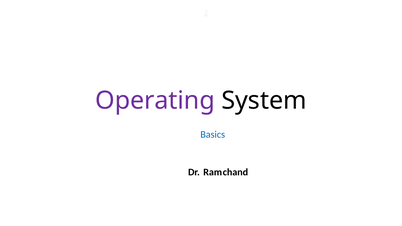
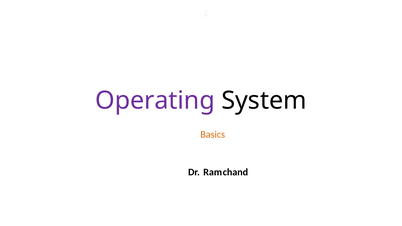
Basics colour: blue -> orange (213, 135)
